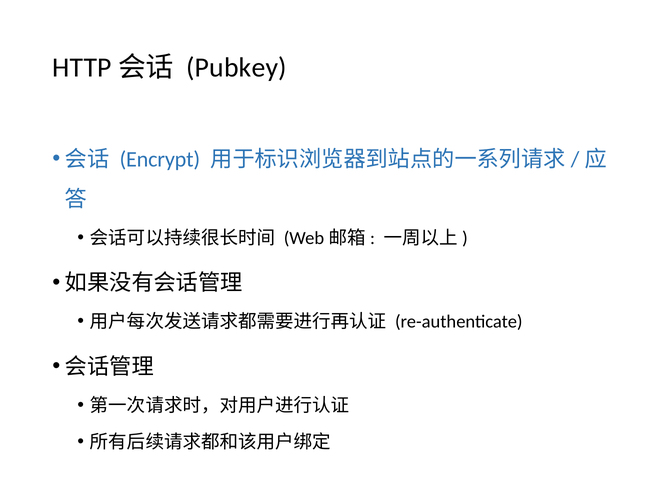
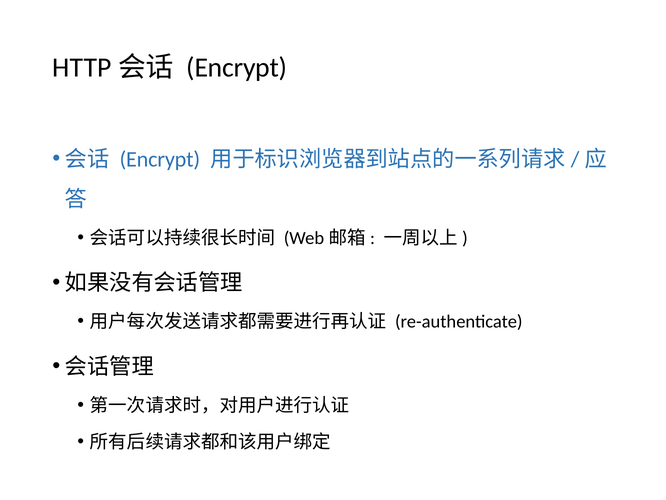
Pubkey: Pubkey -> Encrypt (237, 67)
